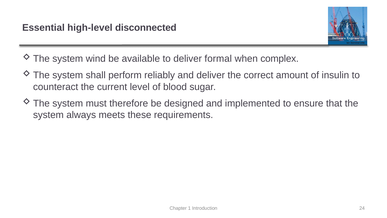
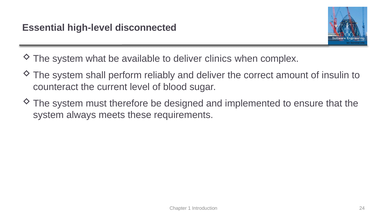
wind: wind -> what (96, 59)
formal: formal -> clinics (218, 59)
